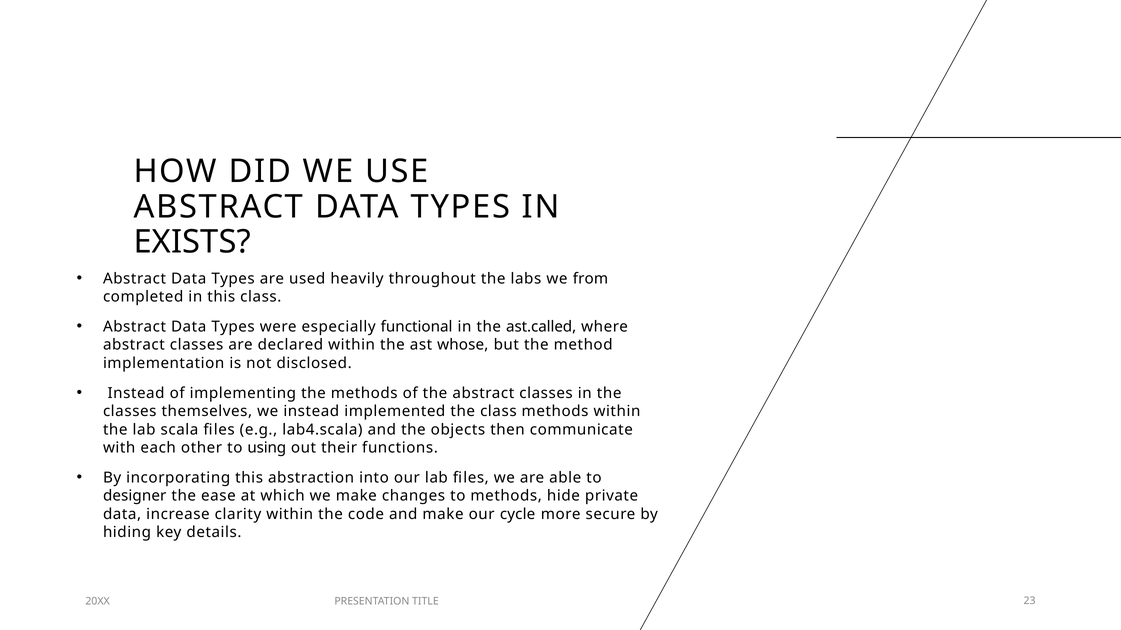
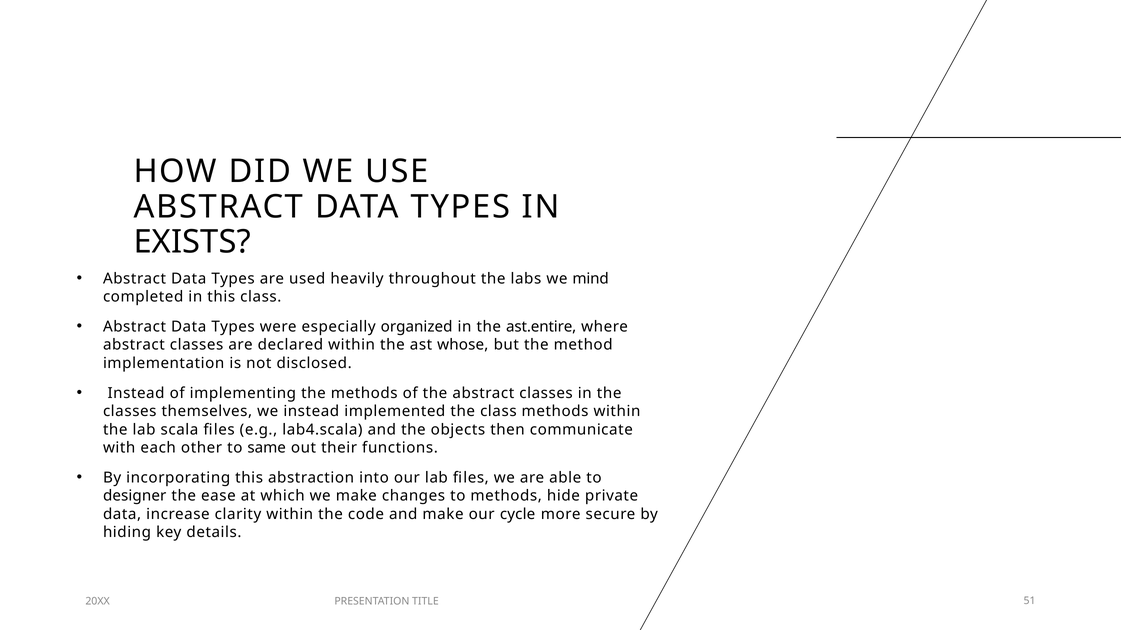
from: from -> mind (591, 279)
functional: functional -> organized (417, 327)
ast.called: ast.called -> ast.entire (541, 327)
using: using -> same (267, 448)
23: 23 -> 51 (1030, 601)
